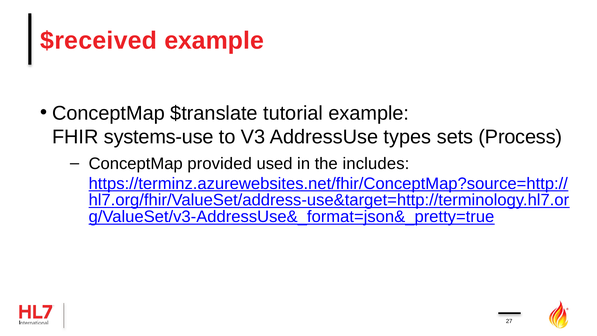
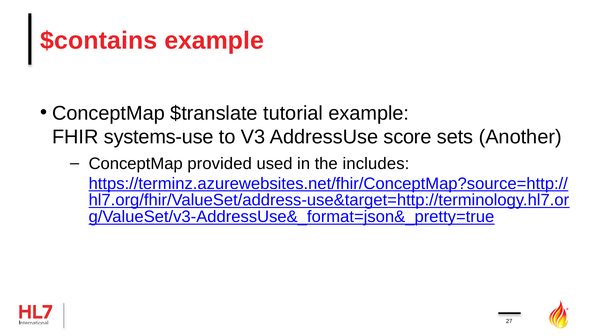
$received: $received -> $contains (99, 41)
types: types -> score (408, 137)
Process: Process -> Another (520, 137)
